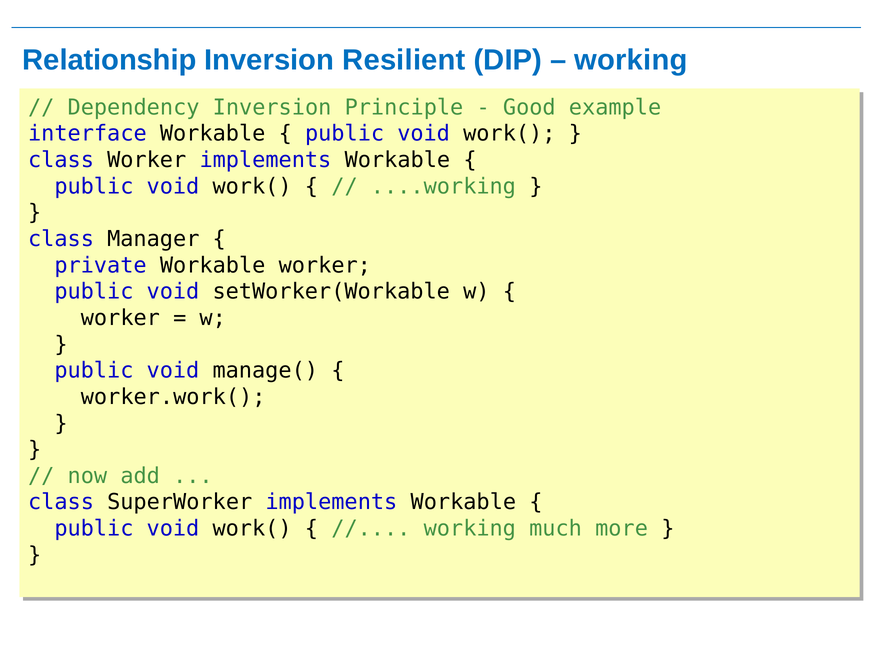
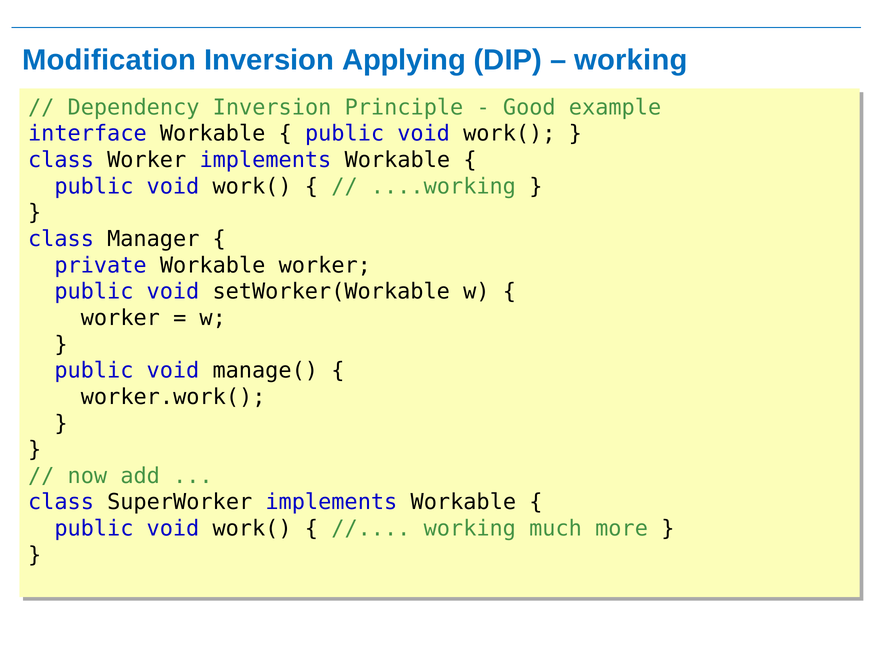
Relationship: Relationship -> Modification (109, 60)
Resilient: Resilient -> Applying (404, 60)
